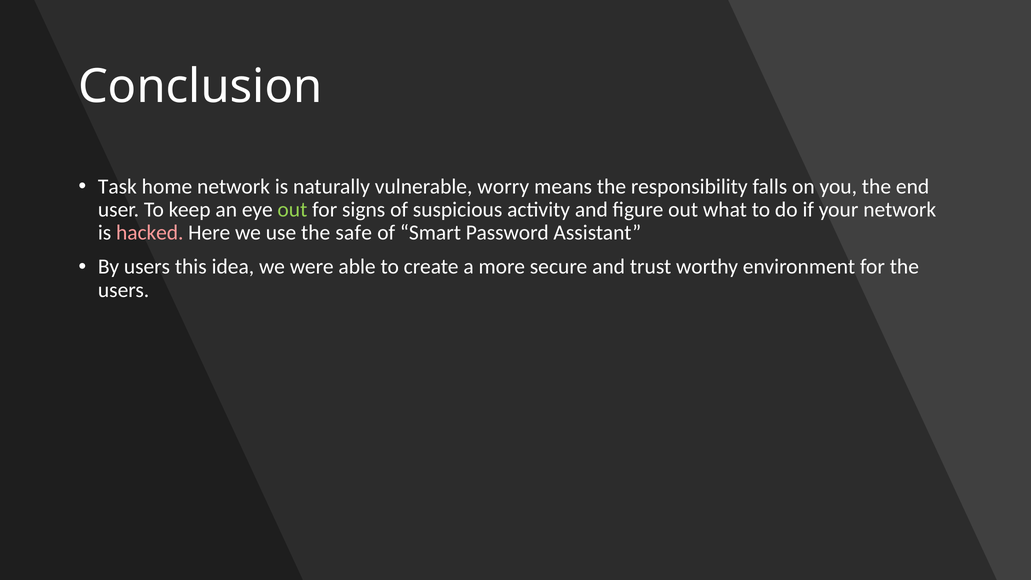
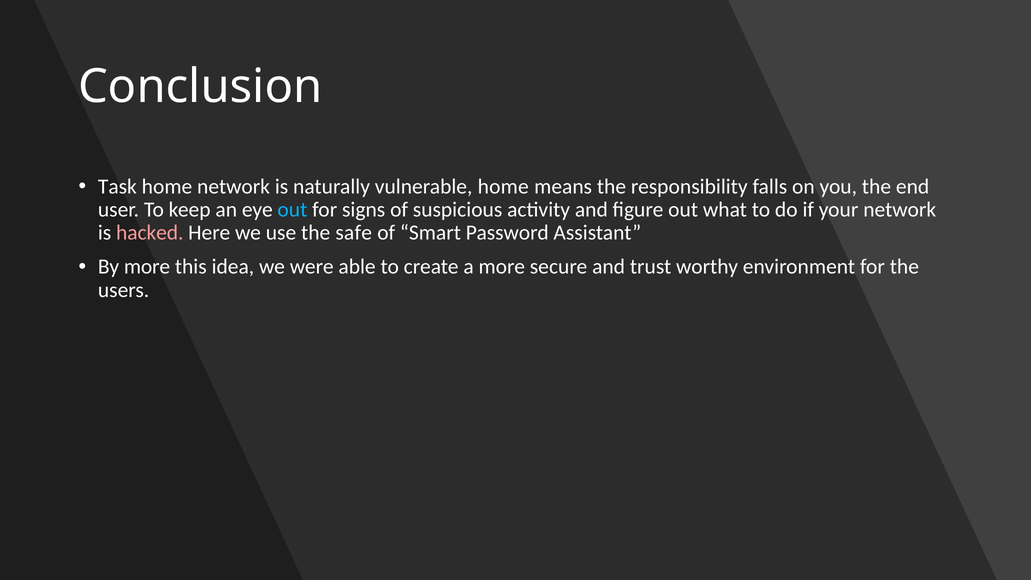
vulnerable worry: worry -> home (503, 186)
out colour: light green -> light blue (292, 210)
By users: users -> more (147, 267)
